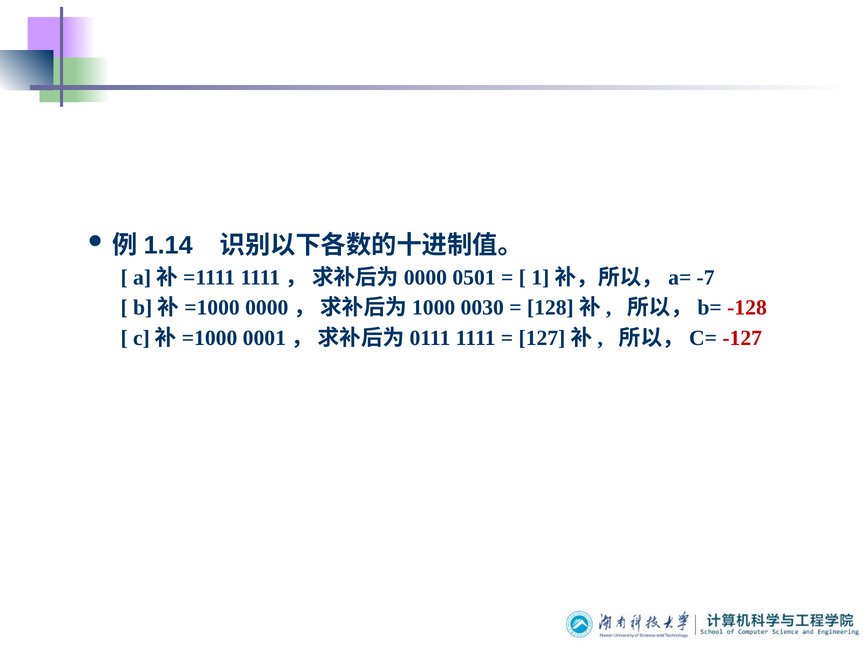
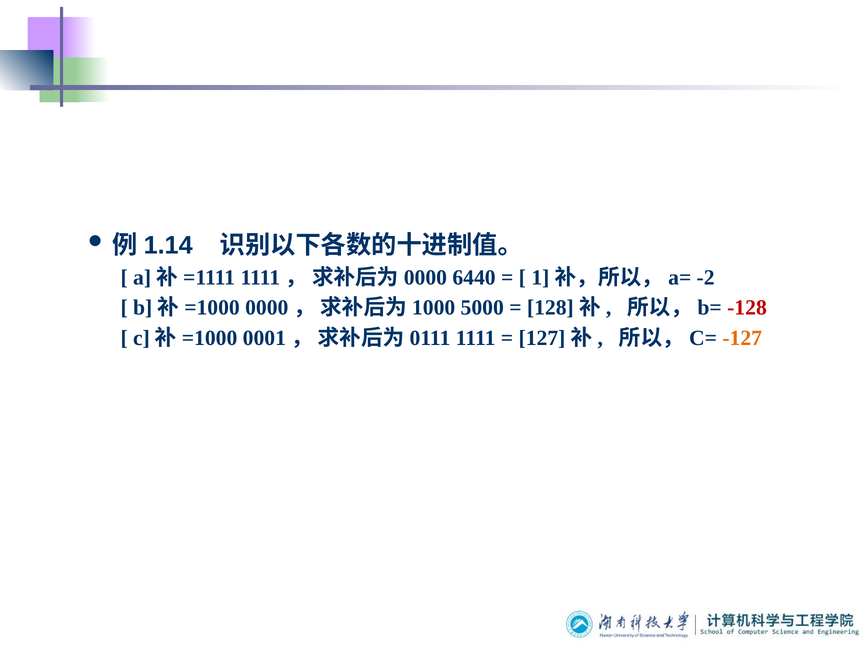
0501: 0501 -> 6440 (474, 277)
-7: -7 -> -2 (706, 277)
0030: 0030 -> 5000 (482, 308)
-127 colour: red -> orange (742, 338)
